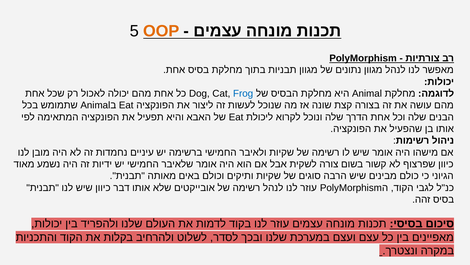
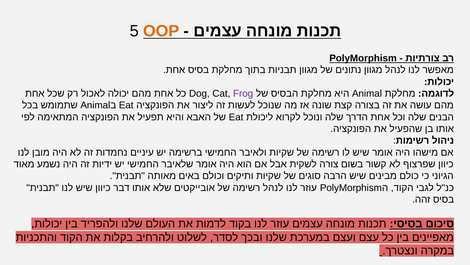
Frog colour: blue -> purple (243, 93)
